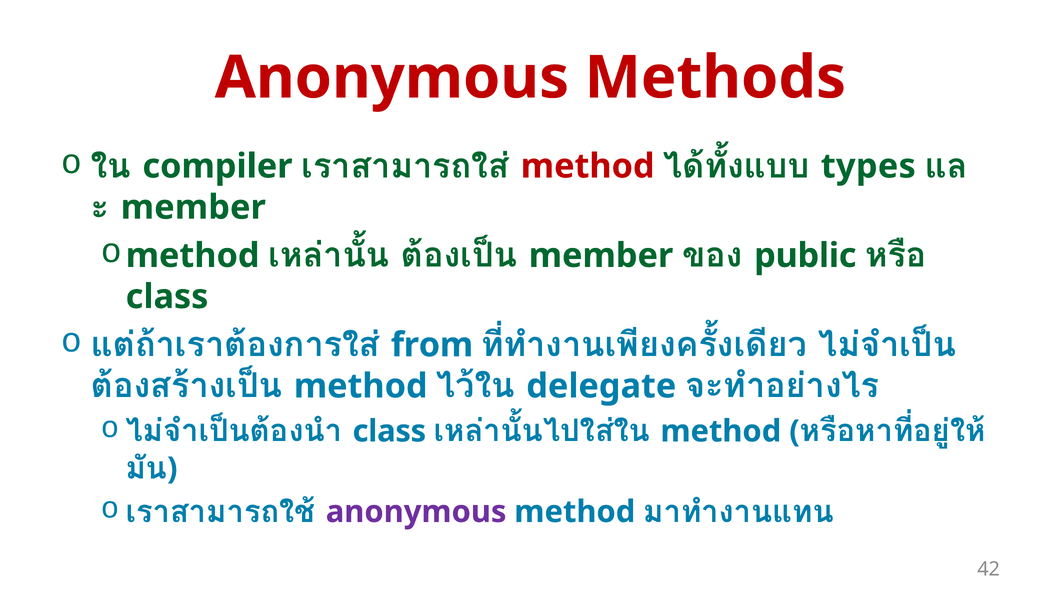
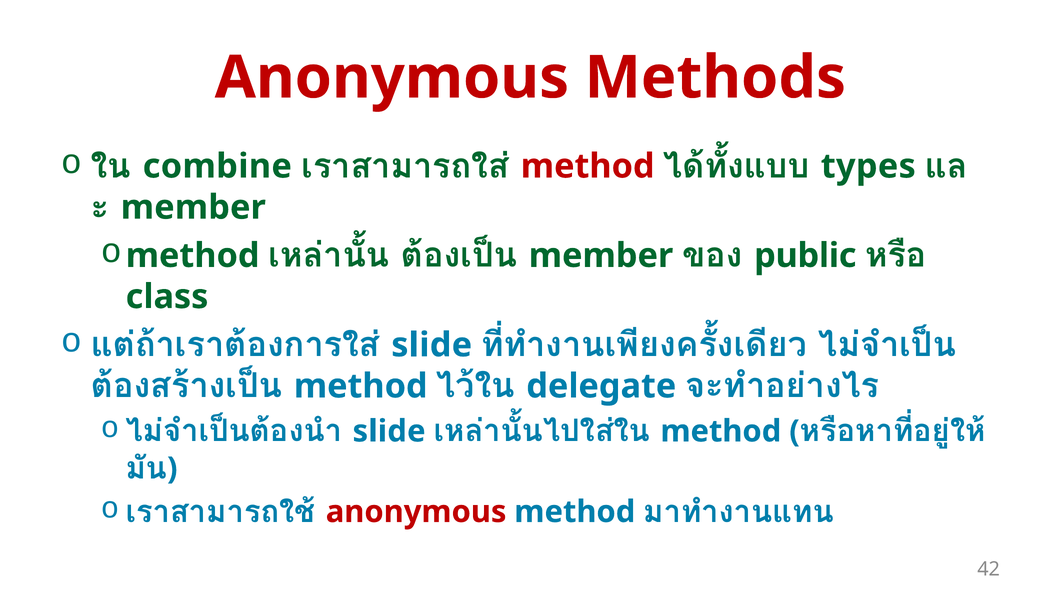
compiler: compiler -> combine (217, 166)
from: from -> slide (432, 345)
class: class -> slide (389, 431)
anonymous colour: purple -> red (416, 512)
